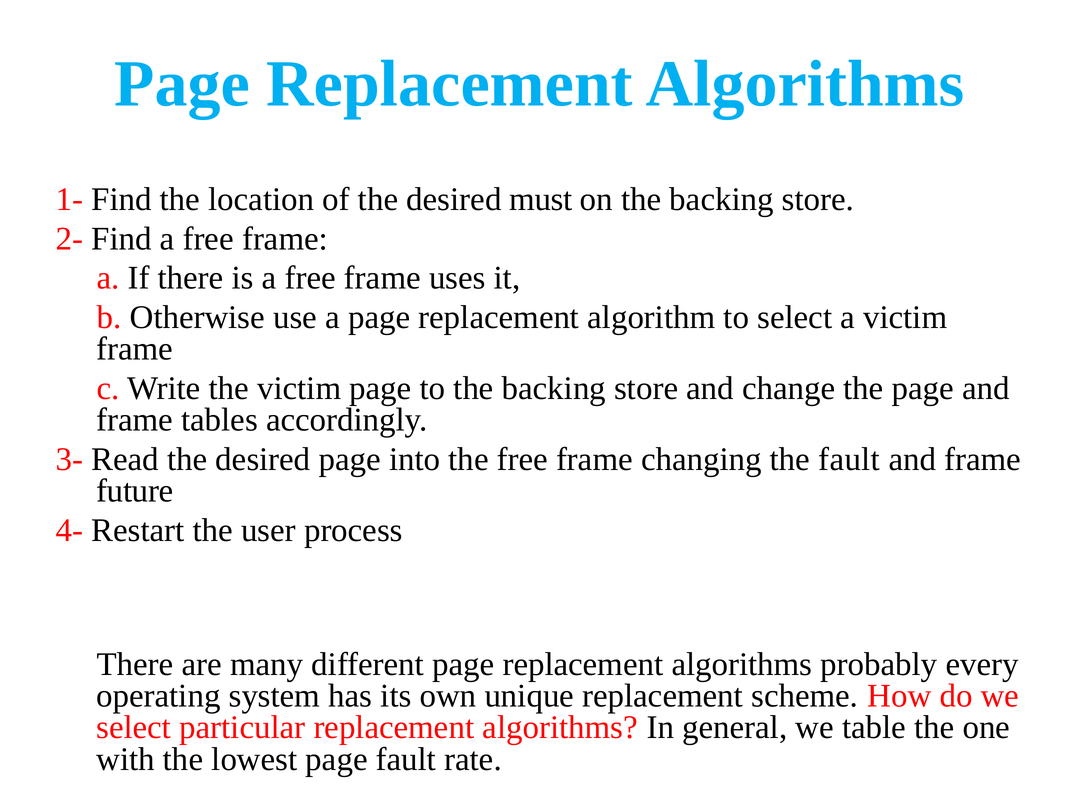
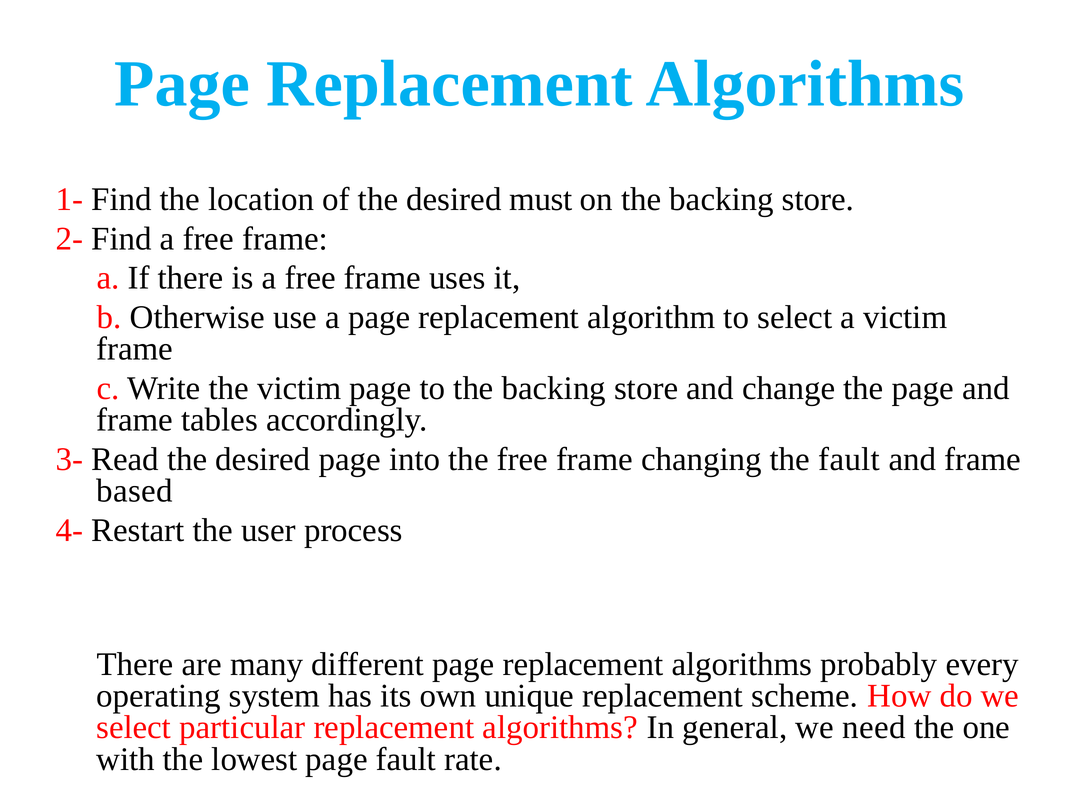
future: future -> based (134, 491)
table: table -> need (874, 728)
